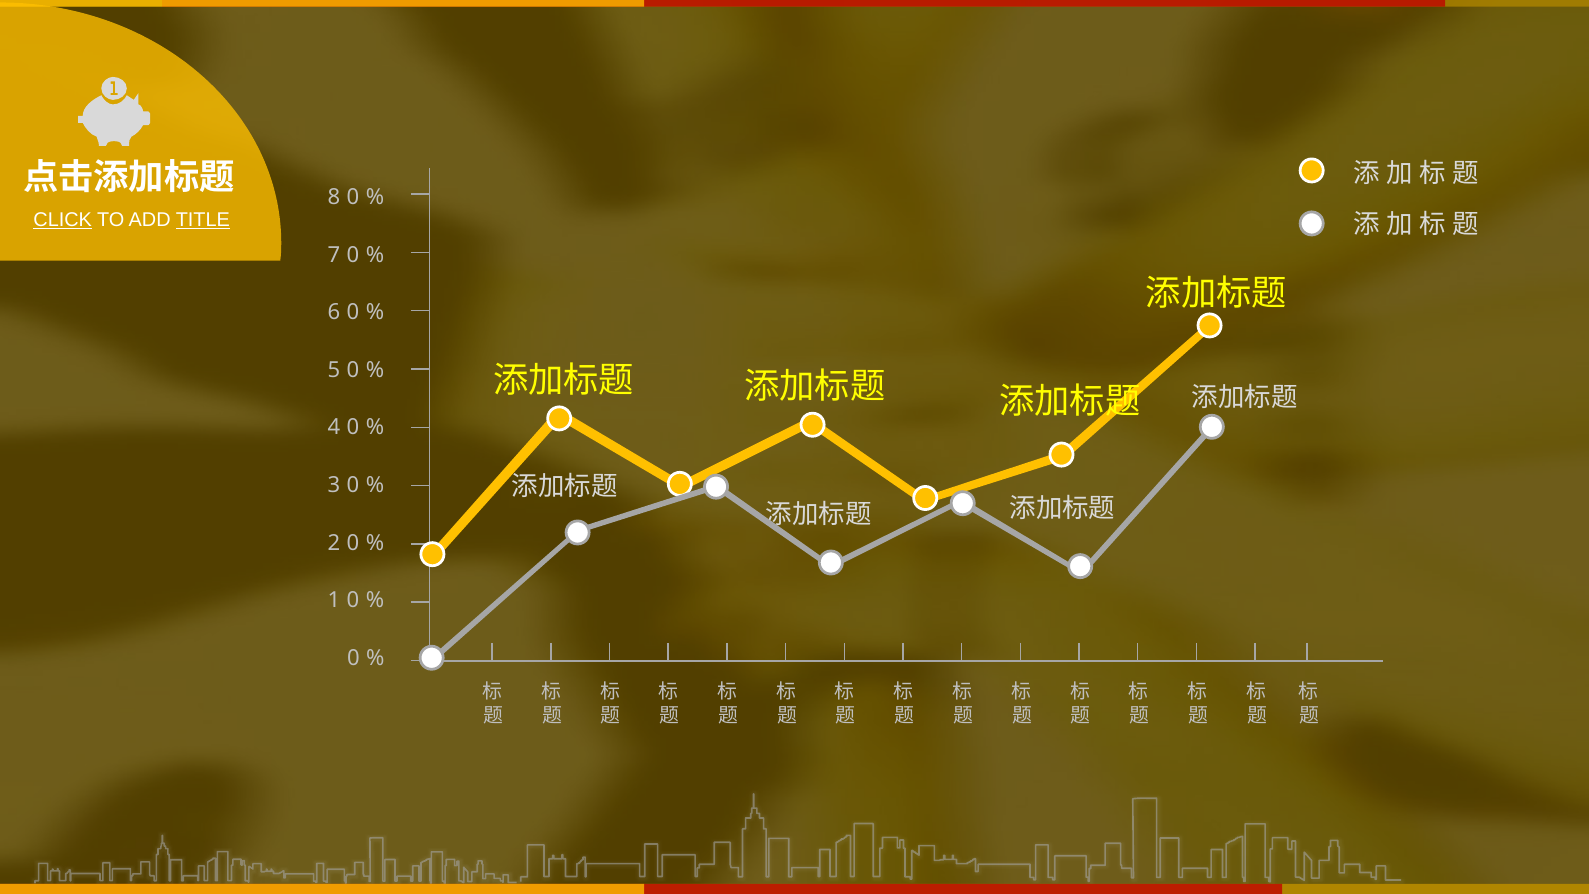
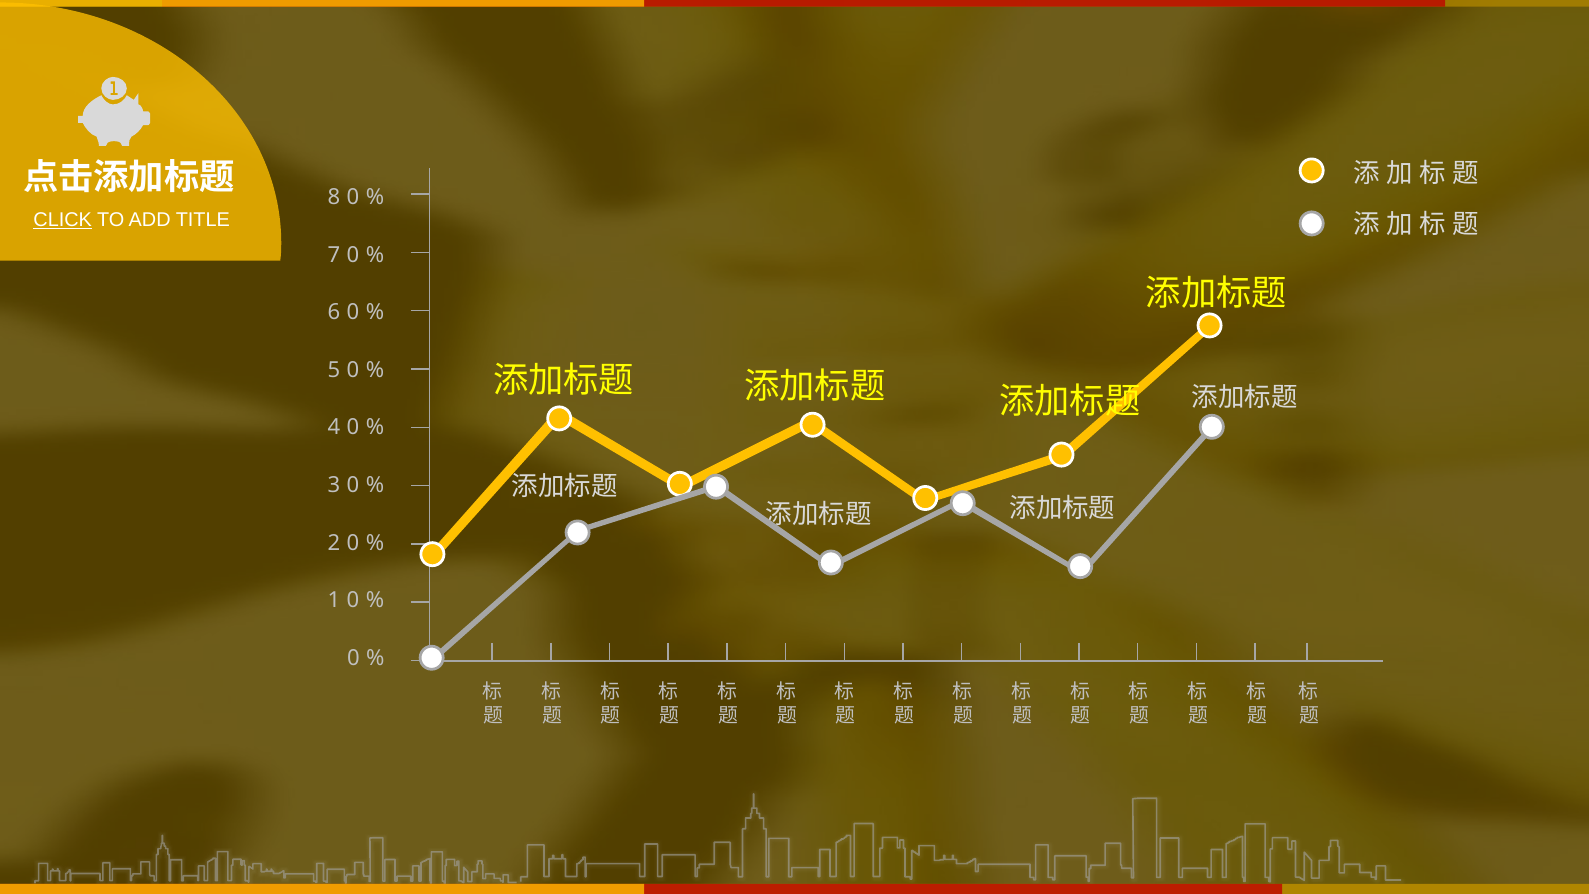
TITLE underline: present -> none (203, 220)
